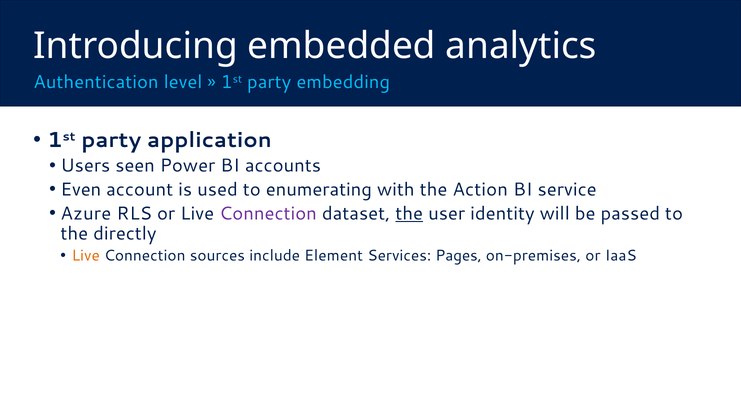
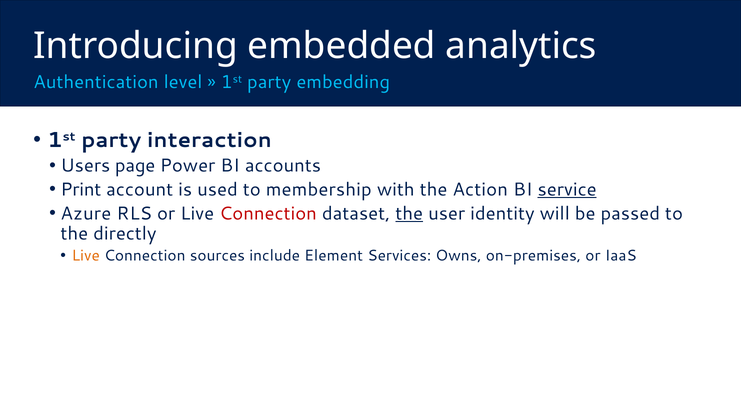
application: application -> interaction (209, 140)
seen: seen -> page (135, 166)
Even: Even -> Print (81, 189)
enumerating: enumerating -> membership (319, 189)
service underline: none -> present (567, 189)
Connection colour: purple -> red (268, 213)
Pages: Pages -> Owns (459, 255)
